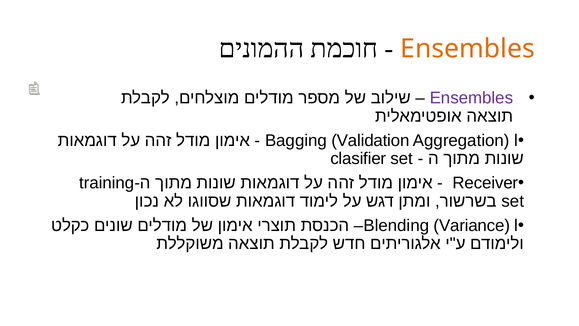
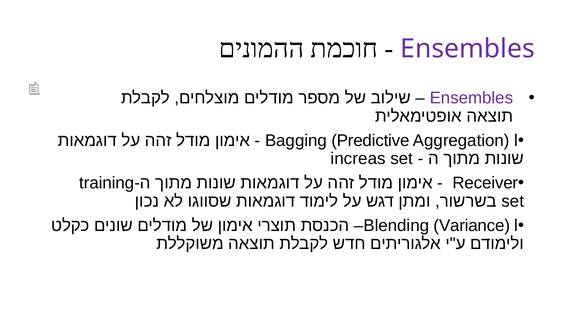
Ensembles colour: orange -> purple (468, 49)
Validation: Validation -> Predictive (370, 140)
clasifier: clasifier -> increas (358, 159)
